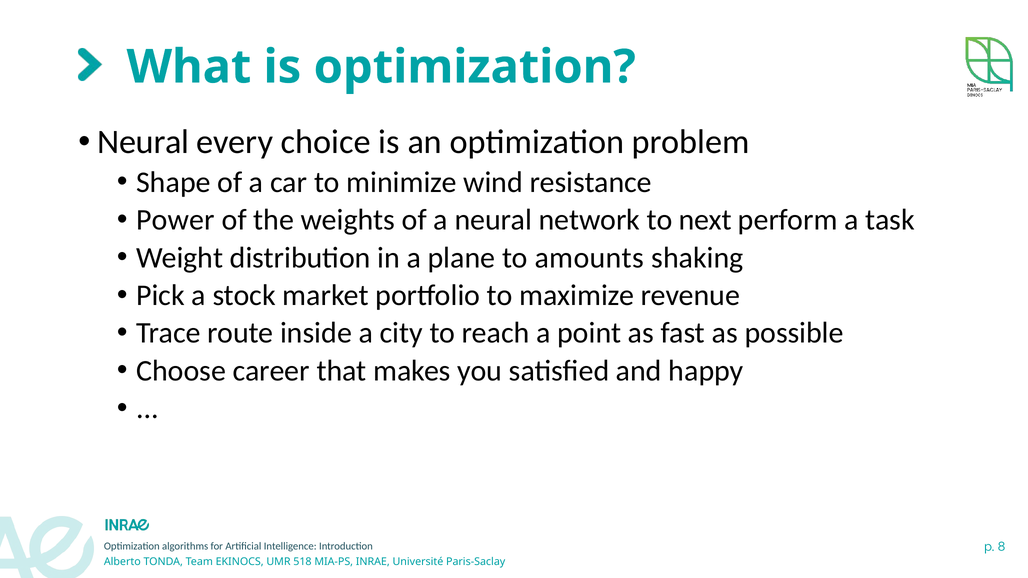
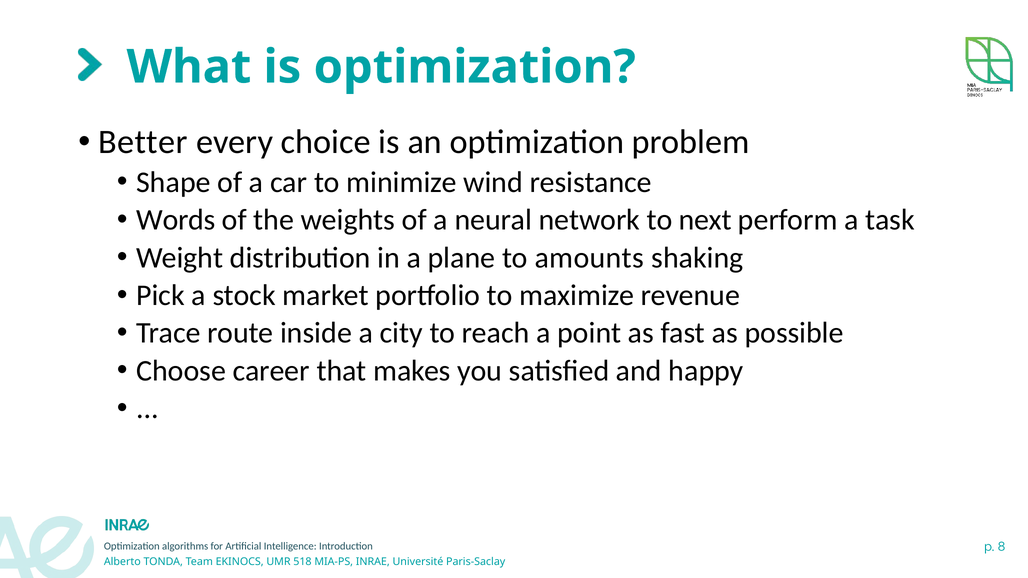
Neural: Neural -> Better (143, 142)
Power: Power -> Words (176, 220)
